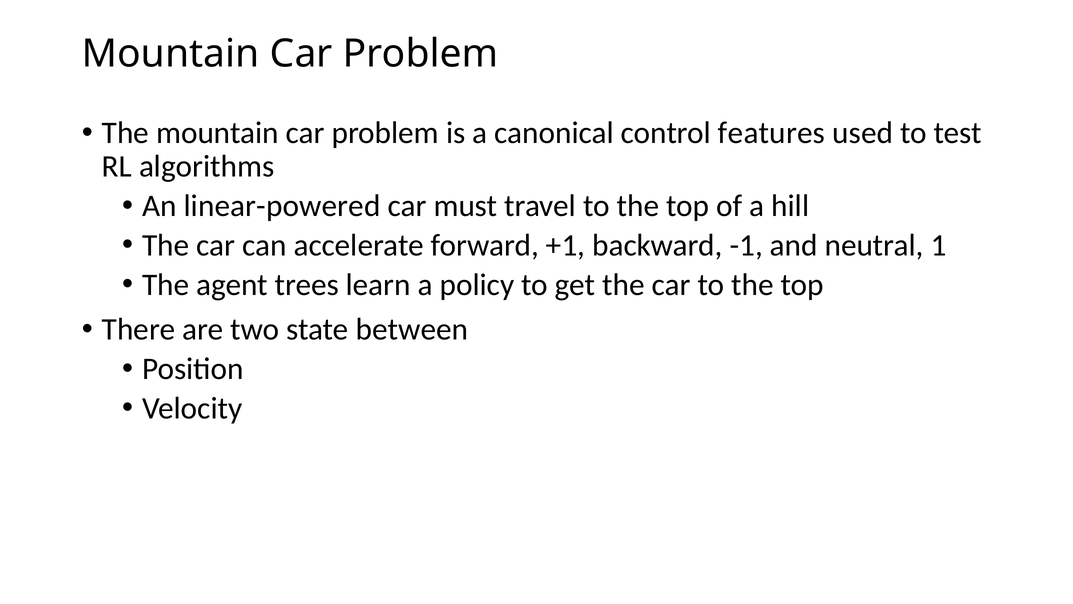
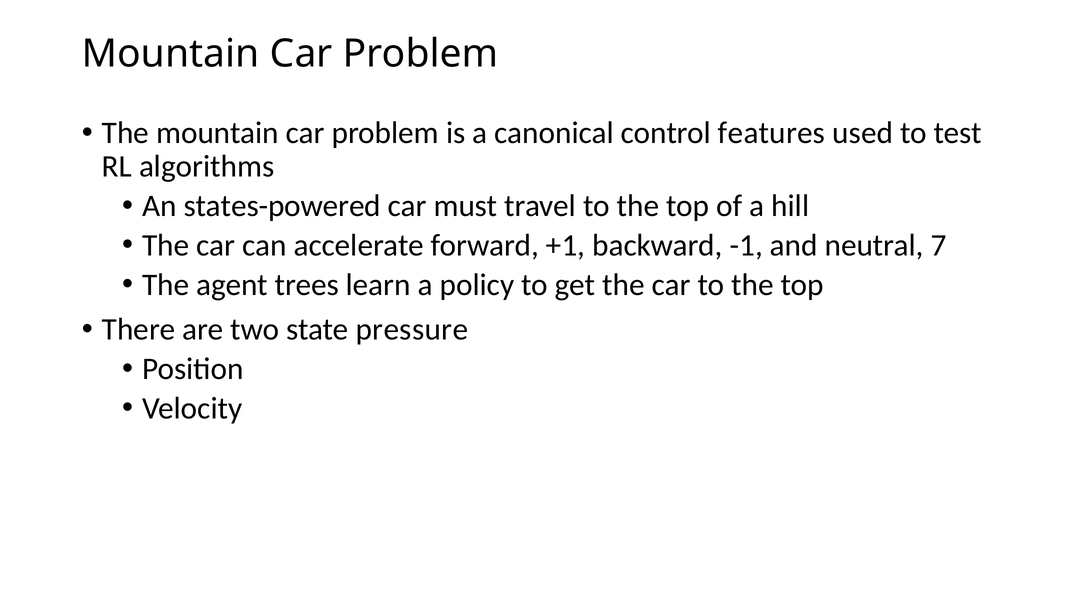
linear-powered: linear-powered -> states-powered (282, 206)
1: 1 -> 7 (939, 245)
between: between -> pressure (412, 329)
